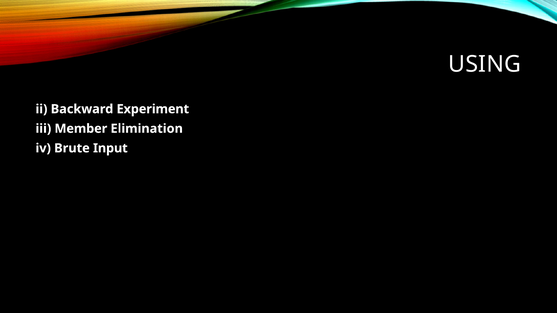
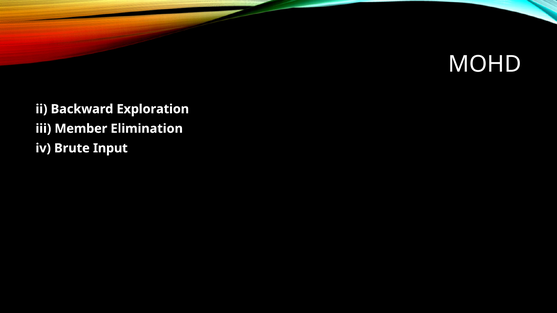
USING: USING -> MOHD (485, 64)
Experiment: Experiment -> Exploration (153, 109)
